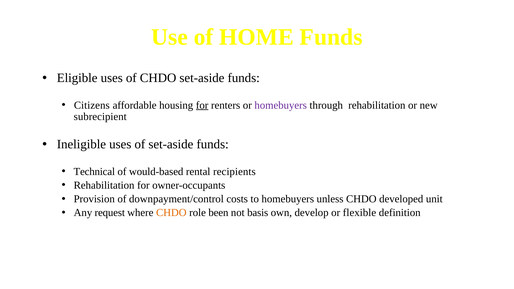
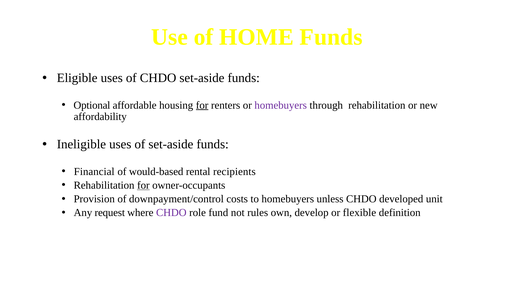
Citizens: Citizens -> Optional (92, 105)
subrecipient: subrecipient -> affordability (100, 117)
Technical: Technical -> Financial (94, 172)
for underline: none -> present (143, 185)
CHDO colour: orange -> purple (171, 213)
been: been -> fund (218, 213)
basis: basis -> rules (258, 213)
